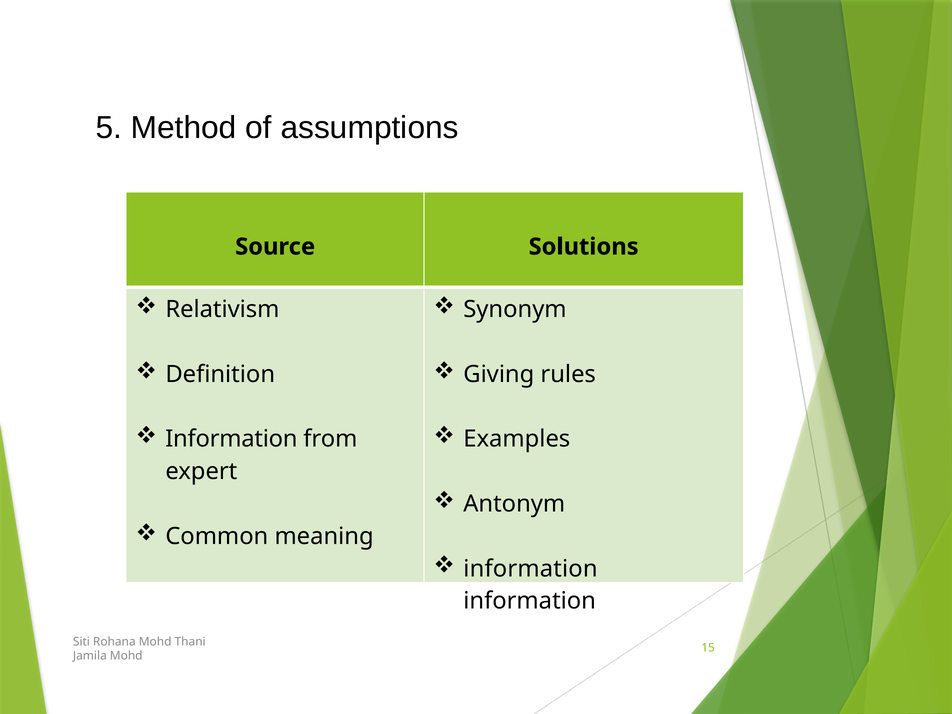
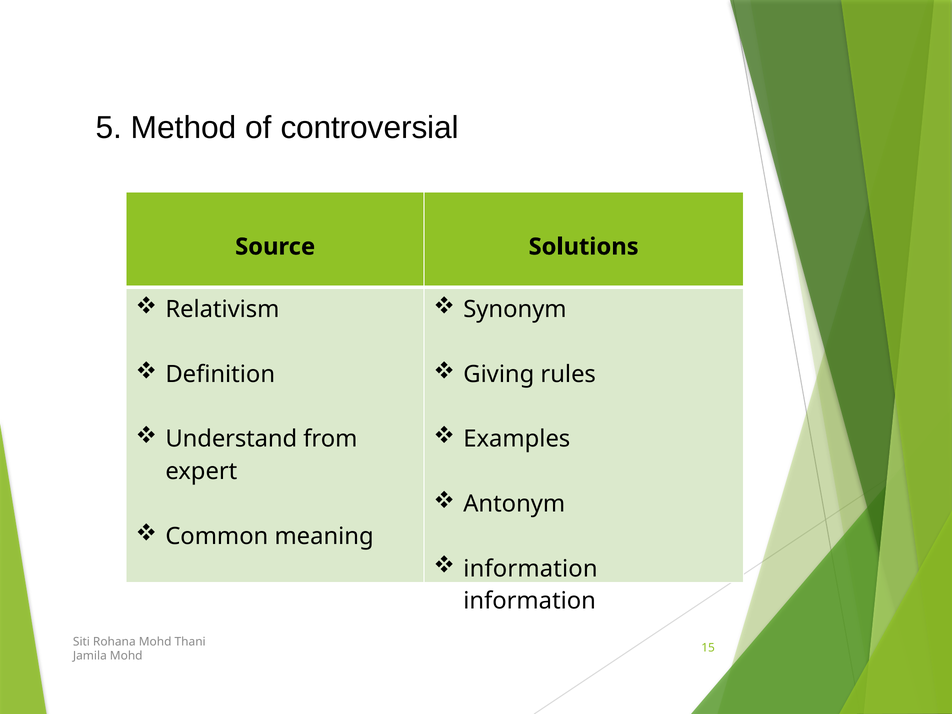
assumptions: assumptions -> controversial (370, 128)
Information: Information -> Understand (231, 439)
